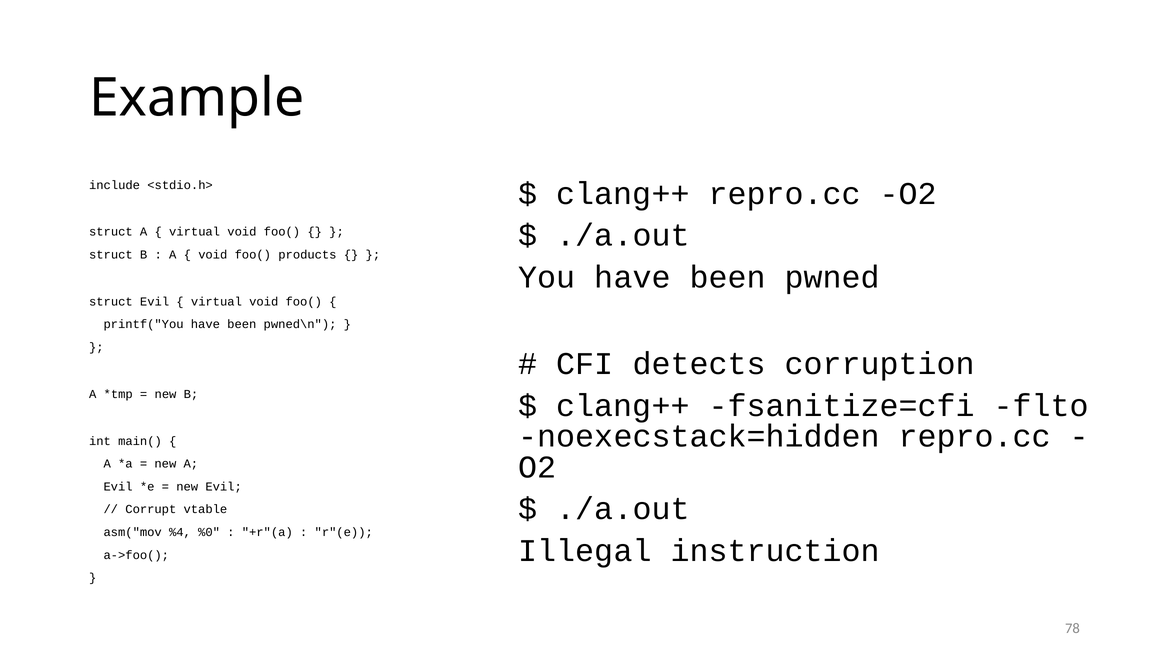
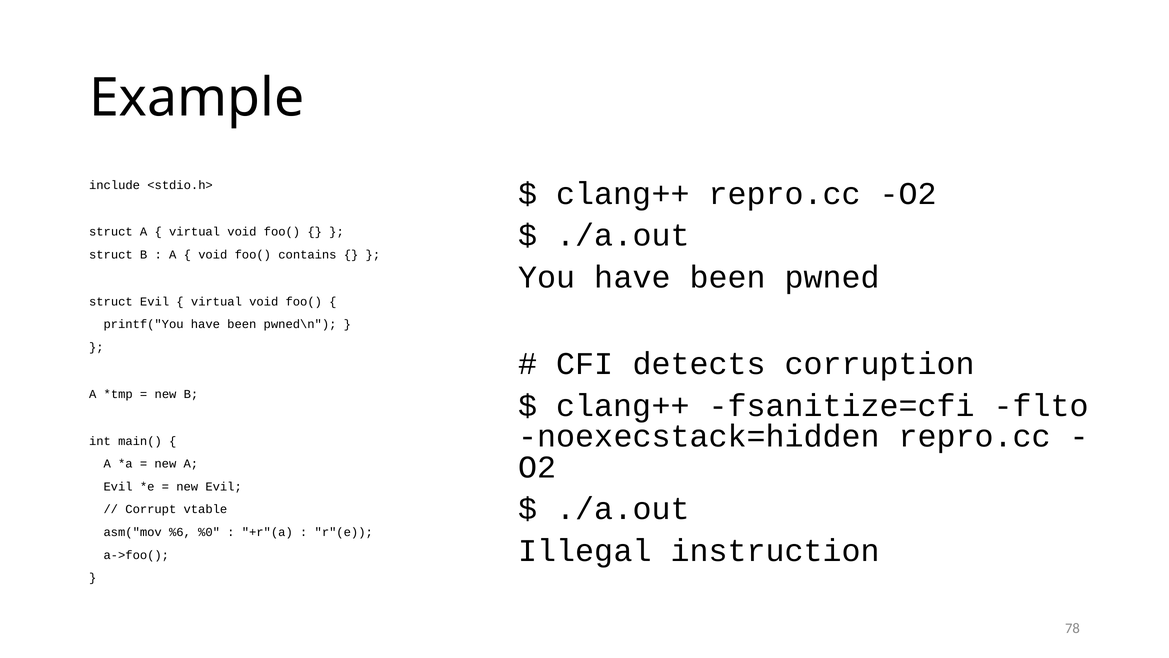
products: products -> contains (307, 255)
%4: %4 -> %6 (180, 532)
